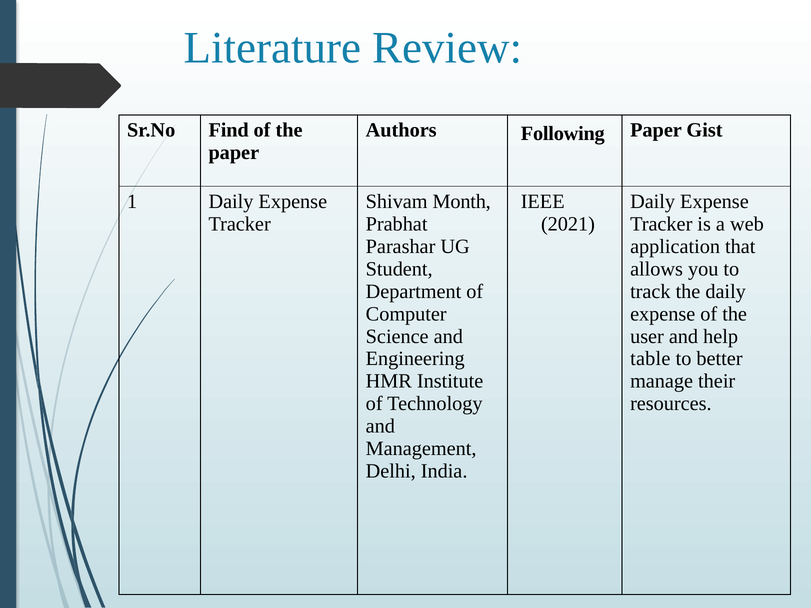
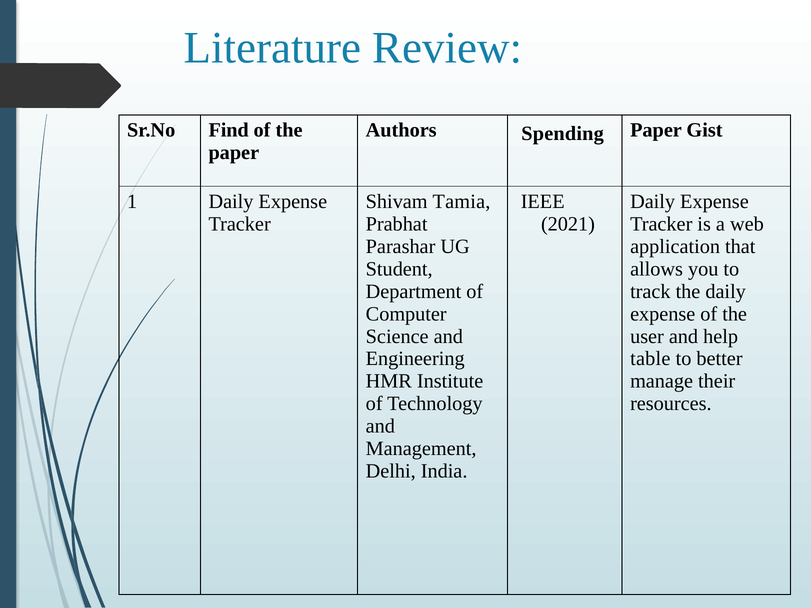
Following: Following -> Spending (563, 134)
Month: Month -> Tamia (461, 202)
